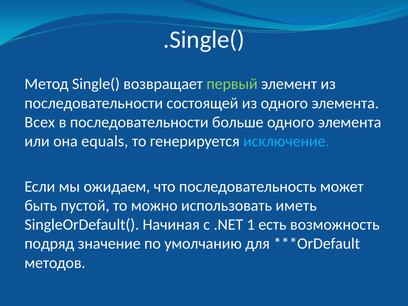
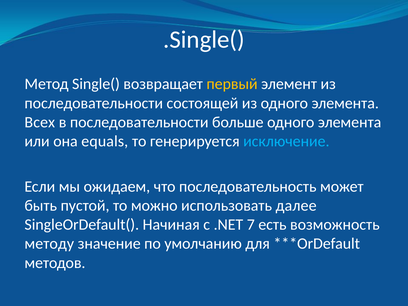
первый colour: light green -> yellow (232, 84)
иметь: иметь -> далее (296, 206)
1: 1 -> 7 (251, 225)
подряд: подряд -> методу (49, 244)
